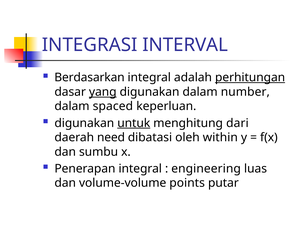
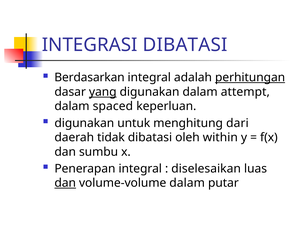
INTEGRASI INTERVAL: INTERVAL -> DIBATASI (185, 45)
number: number -> attempt (245, 92)
untuk underline: present -> none (134, 123)
need: need -> tidak (111, 137)
engineering: engineering -> diselesaikan (206, 169)
dan underline: none -> present (65, 183)
volume-volume points: points -> dalam (187, 183)
